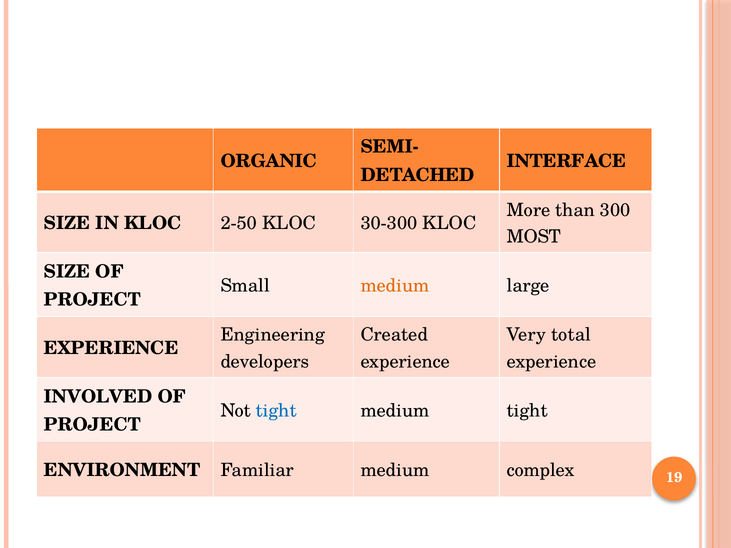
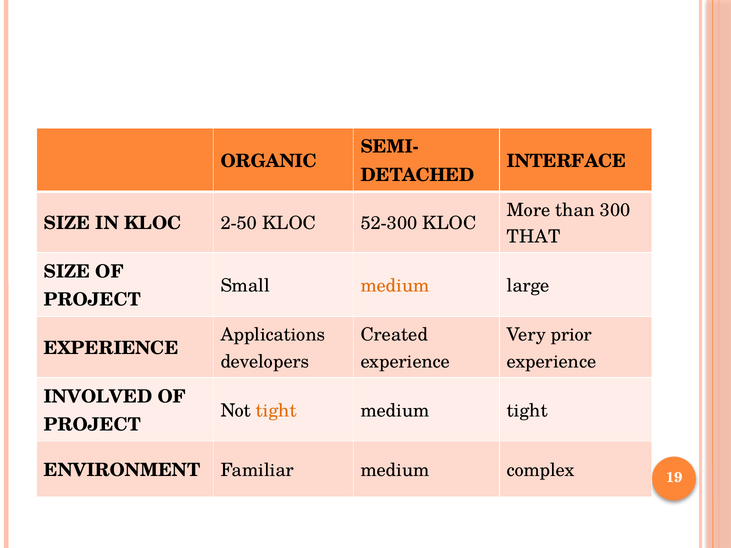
30-300: 30-300 -> 52-300 (389, 224)
MOST: MOST -> THAT (534, 237)
Engineering: Engineering -> Applications (273, 335)
total: total -> prior (571, 335)
tight colour: blue -> orange (276, 411)
